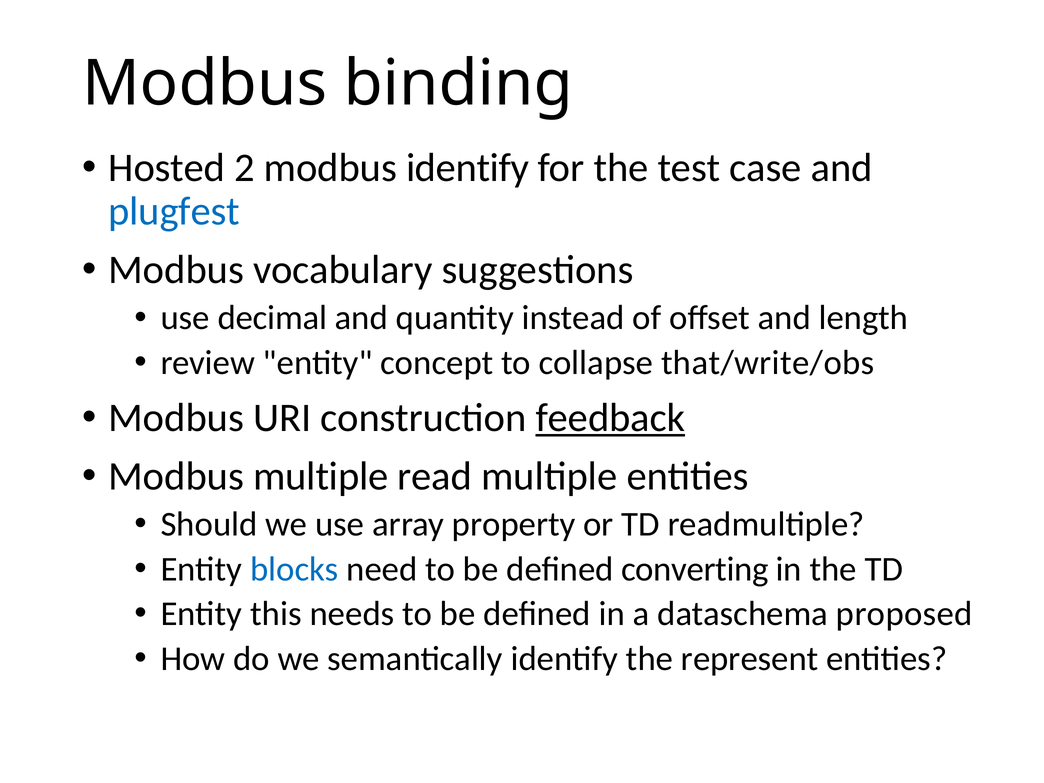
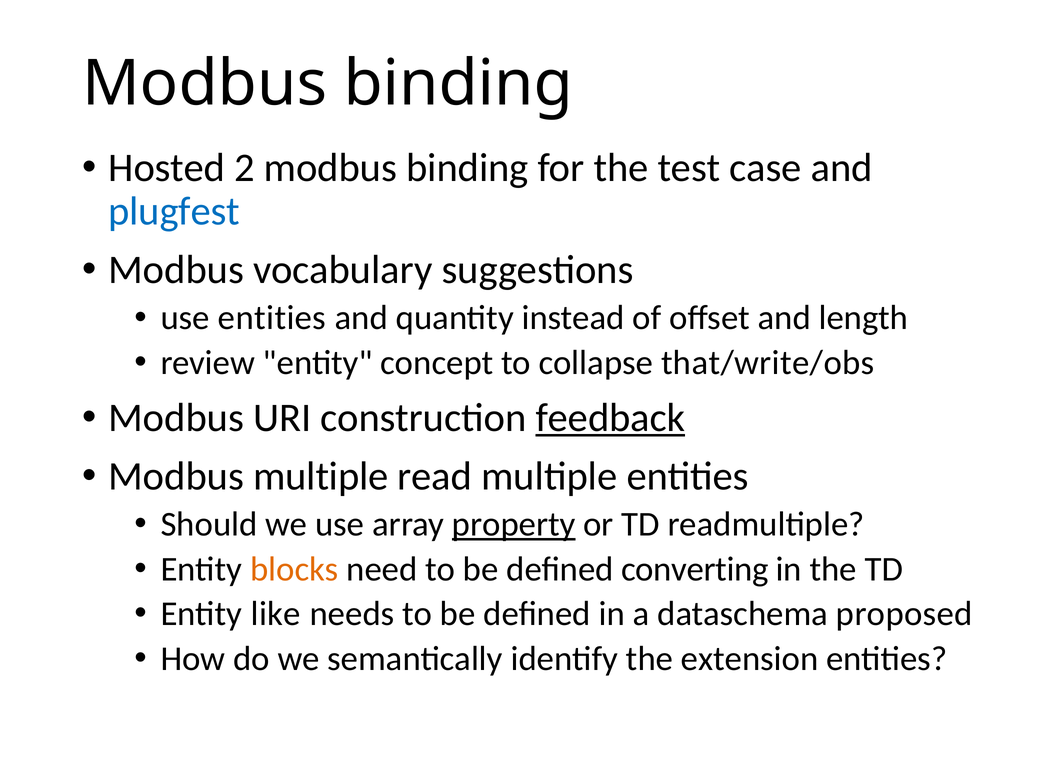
2 modbus identify: identify -> binding (467, 168)
use decimal: decimal -> entities (272, 318)
property underline: none -> present (514, 524)
blocks colour: blue -> orange (294, 569)
this: this -> like (276, 614)
represent: represent -> extension (750, 659)
